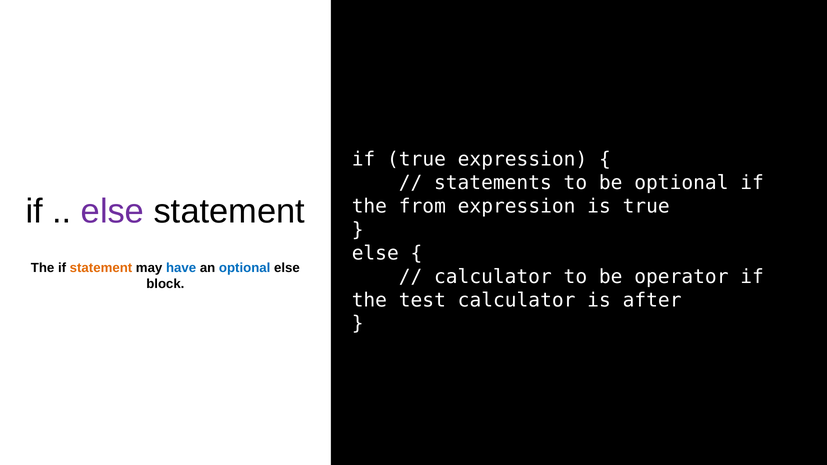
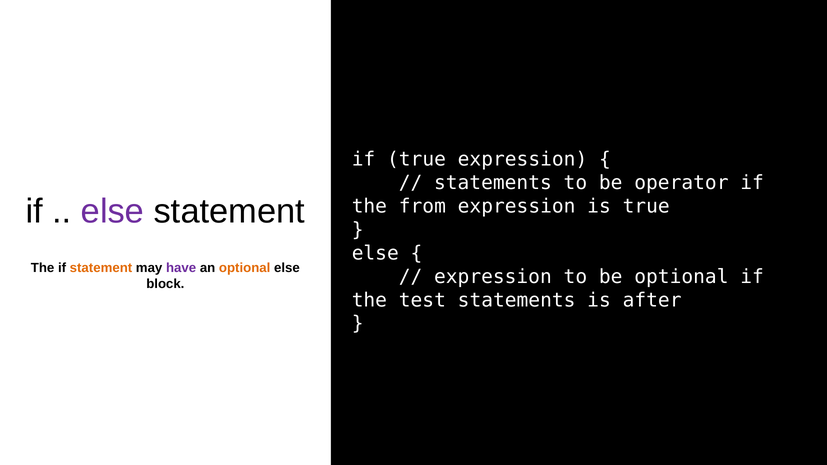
be optional: optional -> operator (681, 183)
have colour: blue -> purple (181, 268)
optional colour: blue -> orange (245, 268)
calculator: calculator -> expression (493, 277)
be operator: operator -> optional (681, 277)
test calculator: calculator -> statements (517, 300)
